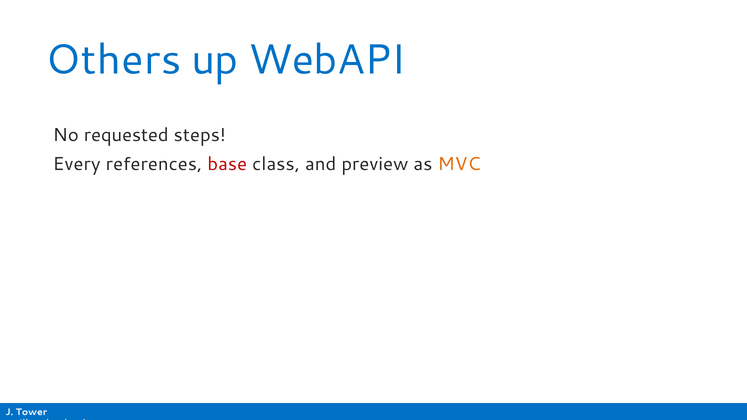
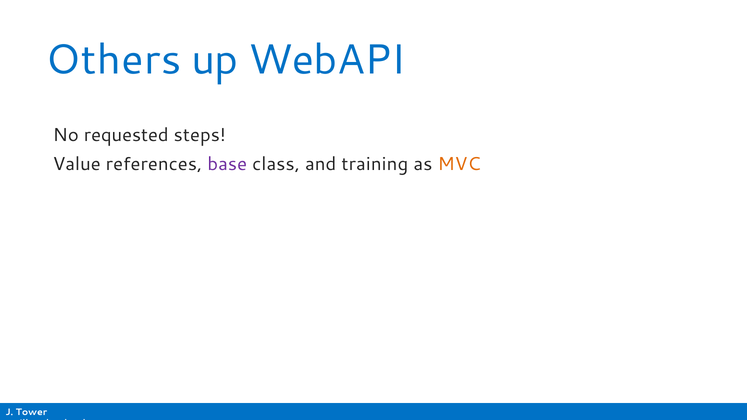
Every: Every -> Value (77, 164)
base colour: red -> purple (227, 164)
preview: preview -> training (375, 164)
